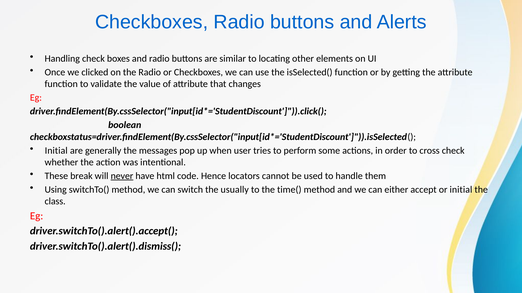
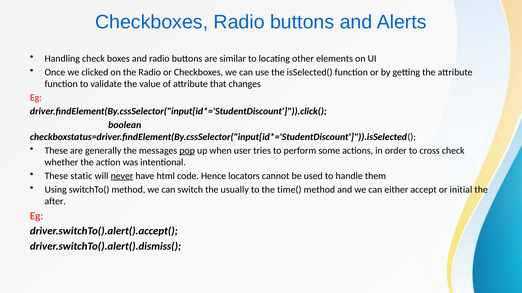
Initial: Initial -> These (56, 151)
pop underline: none -> present (187, 151)
break: break -> static (81, 176)
class: class -> after (55, 202)
